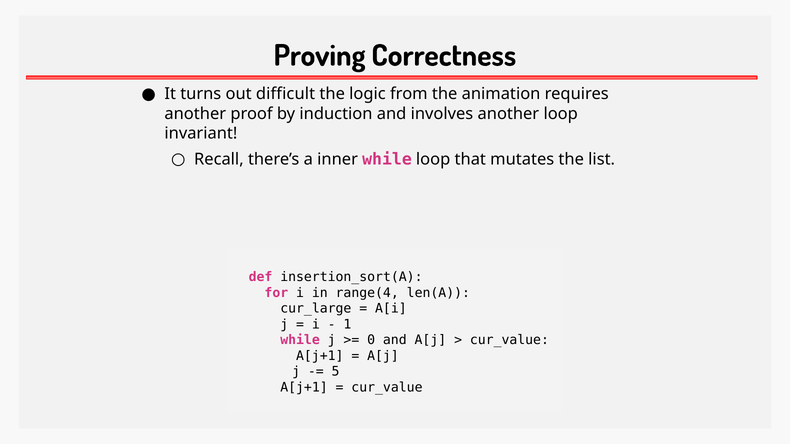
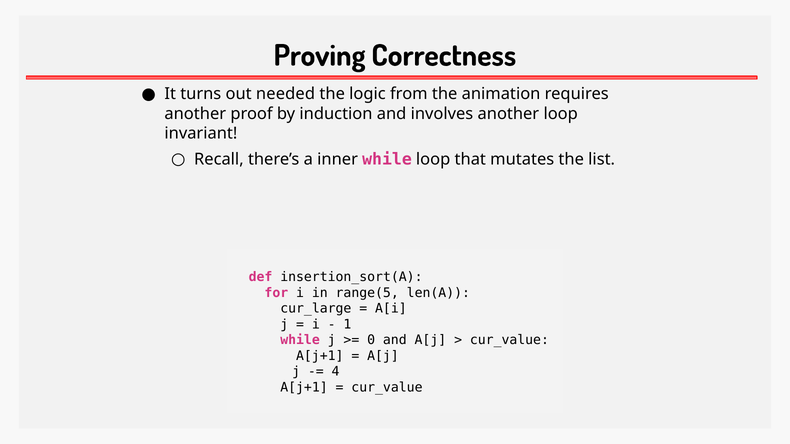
difficult: difficult -> needed (286, 94)
range(4: range(4 -> range(5 (367, 293)
5: 5 -> 4 (336, 372)
